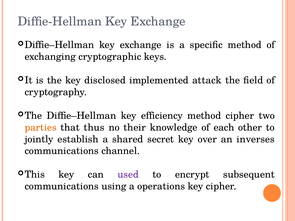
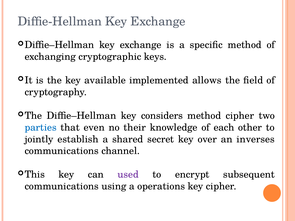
disclosed: disclosed -> available (105, 80)
attack: attack -> allows (207, 80)
efficiency: efficiency -> considers (162, 116)
parties colour: orange -> blue (41, 128)
thus: thus -> even (94, 128)
